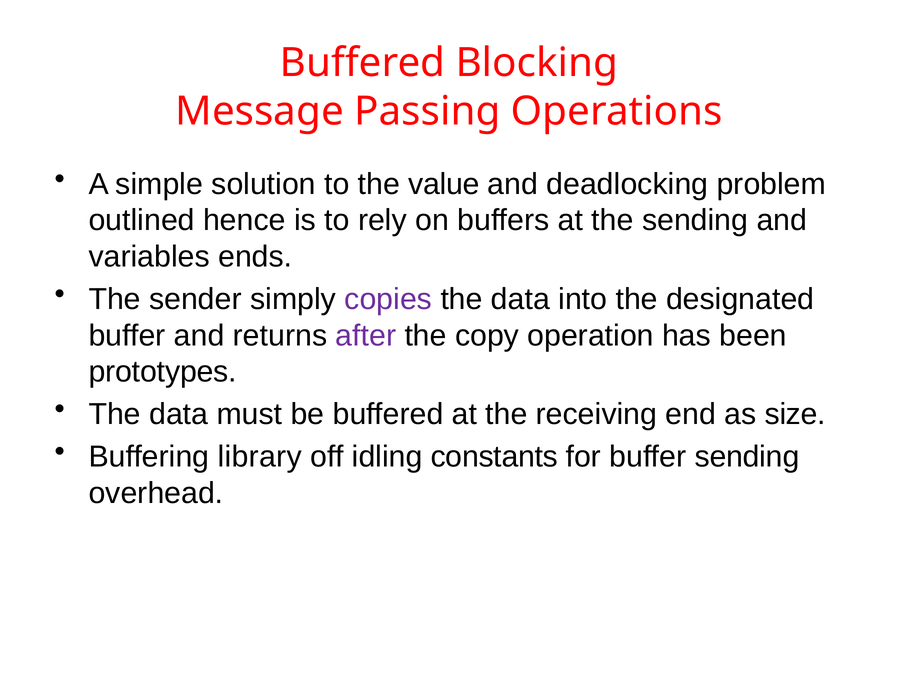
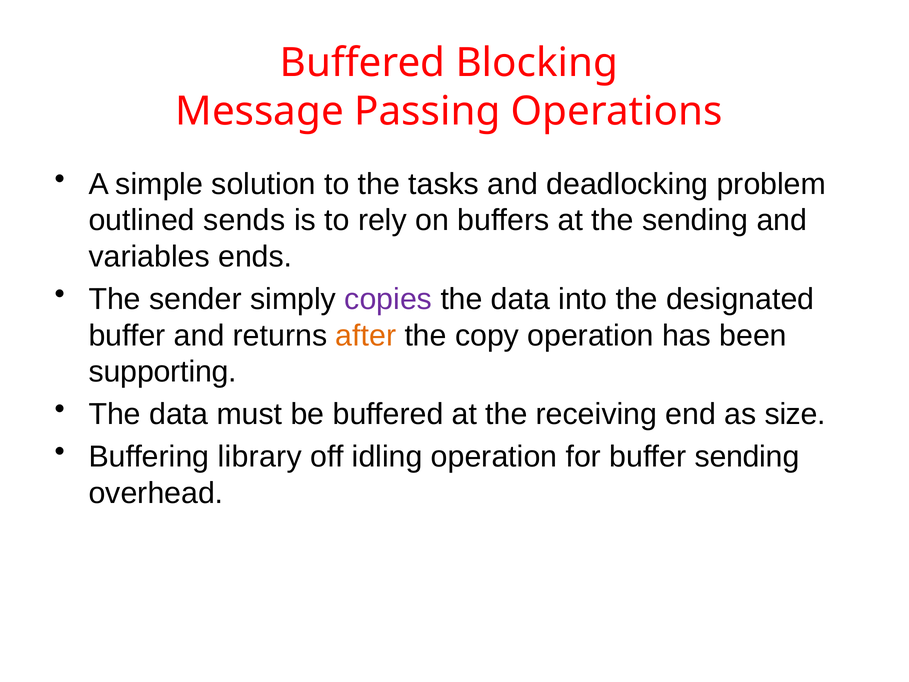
value: value -> tasks (444, 184)
hence: hence -> sends (244, 220)
after colour: purple -> orange (366, 335)
prototypes: prototypes -> supporting (163, 372)
idling constants: constants -> operation (494, 457)
